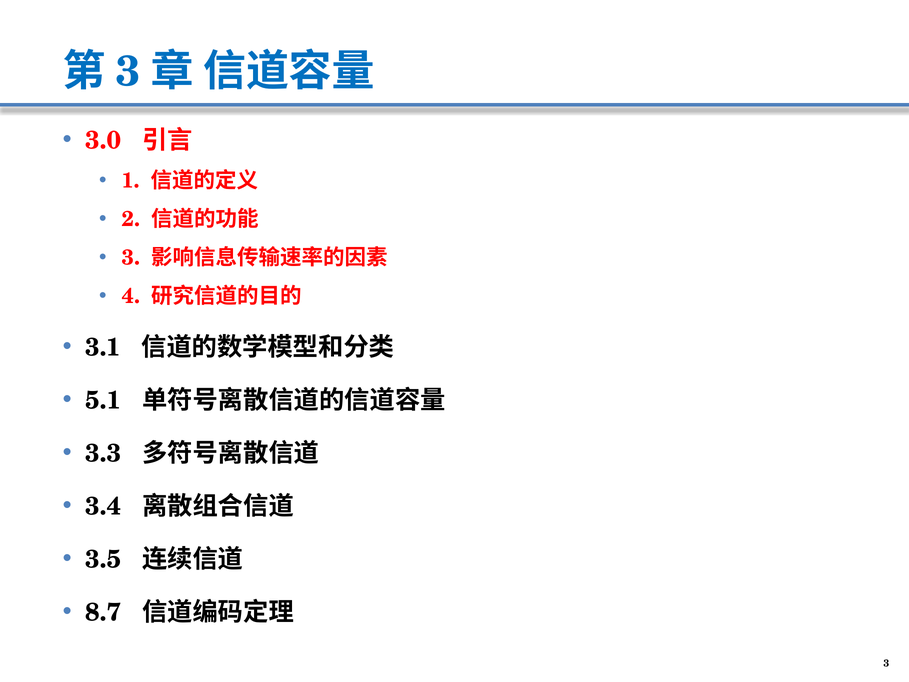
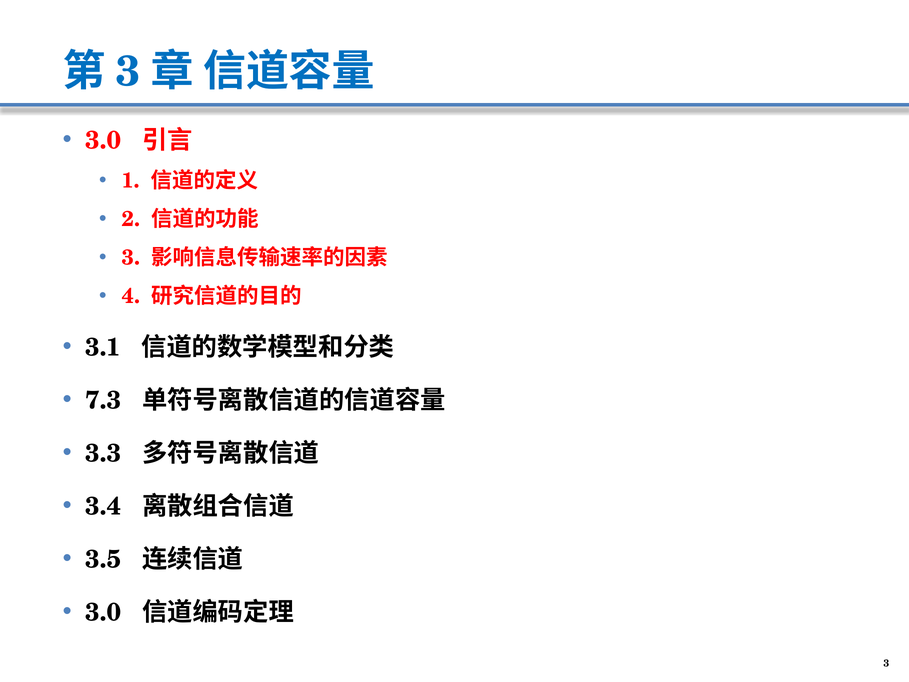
5.1: 5.1 -> 7.3 (103, 400)
8.7: 8.7 -> 3.0 (103, 612)
